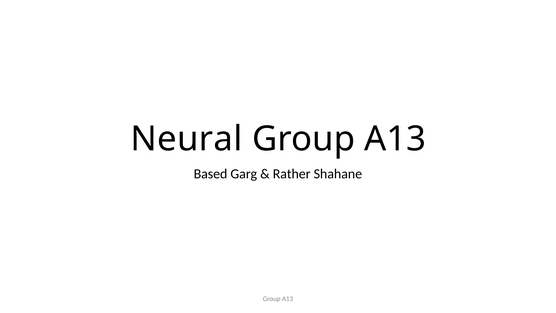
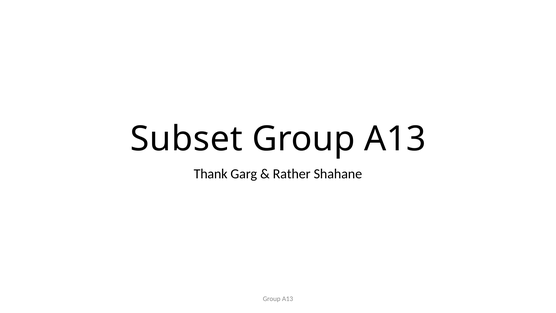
Neural: Neural -> Subset (186, 139)
Based: Based -> Thank (211, 174)
